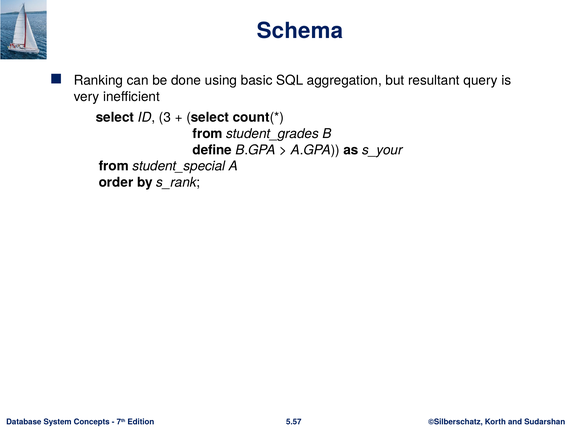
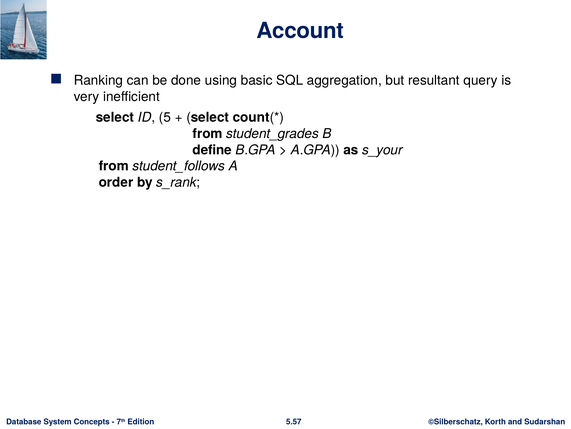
Schema: Schema -> Account (300, 31)
3: 3 -> 5 (165, 117)
student_special: student_special -> student_follows (179, 166)
